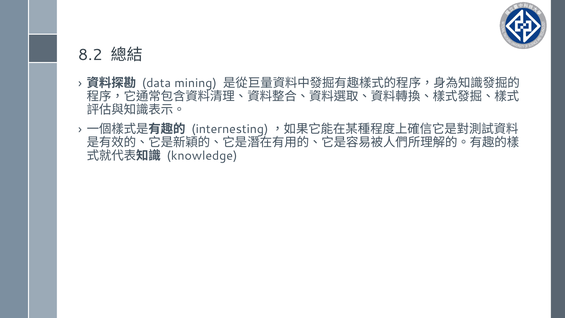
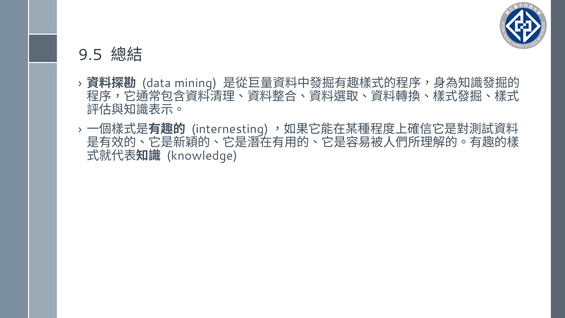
8.2: 8.2 -> 9.5 (90, 55)
